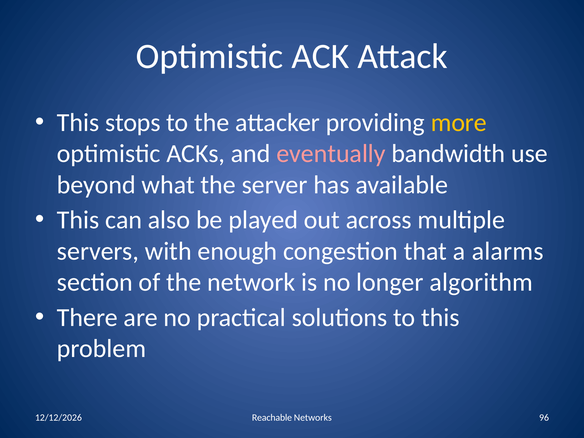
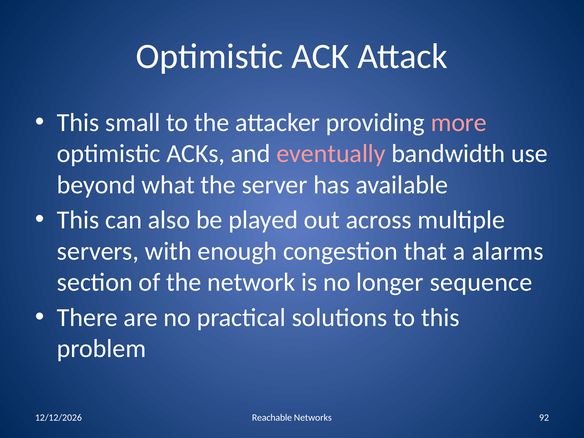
stops: stops -> small (133, 123)
more colour: yellow -> pink (459, 123)
algorithm: algorithm -> sequence (481, 282)
96: 96 -> 92 (544, 418)
